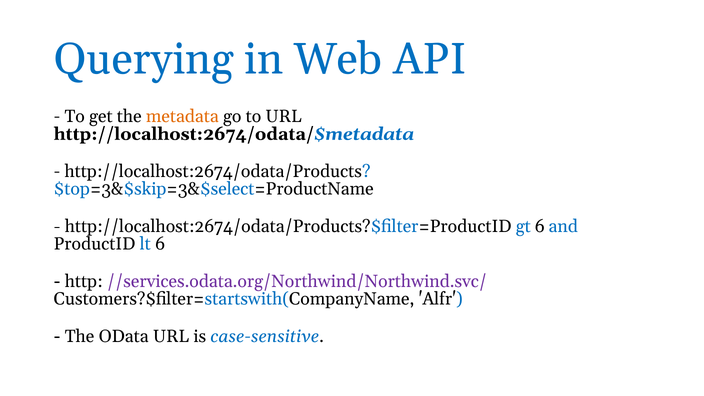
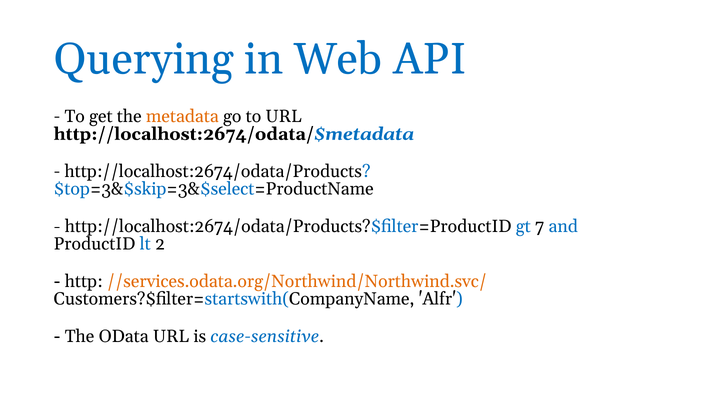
gt 6: 6 -> 7 (540, 226)
lt 6: 6 -> 2 (160, 244)
//services.odata.org/Northwind/Northwind.svc/ colour: purple -> orange (297, 281)
